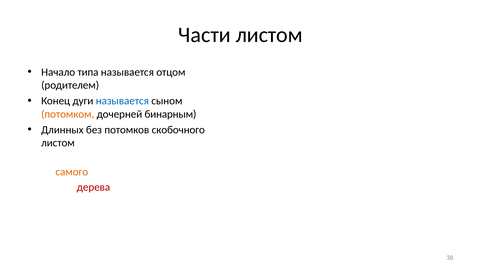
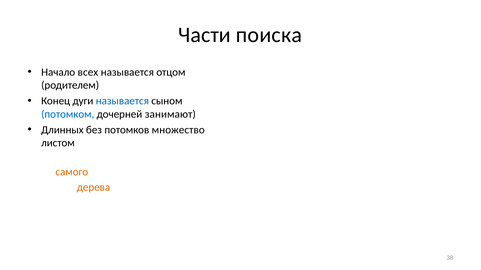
Части листом: листом -> поиска (269, 35)
типа: типа -> всех (88, 72)
потомком colour: orange -> blue (68, 114)
бинарным: бинарным -> занимают (170, 114)
скобочного: скобочного -> множество (178, 130)
дерева colour: red -> orange (94, 188)
